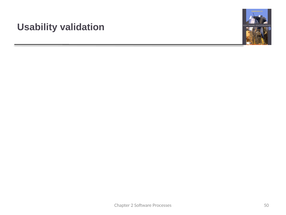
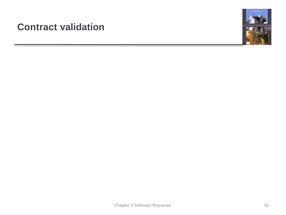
Usability: Usability -> Contract (37, 27)
